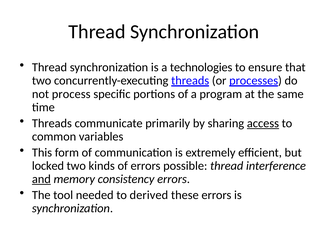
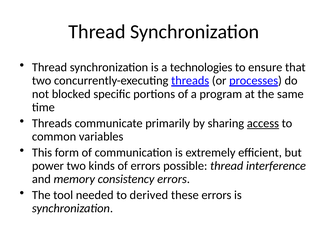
process: process -> blocked (71, 94)
locked: locked -> power (48, 166)
and underline: present -> none (41, 179)
